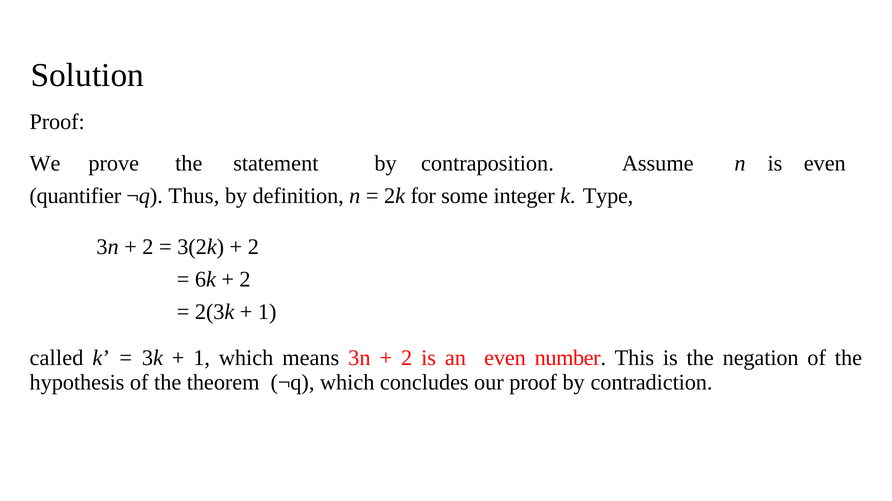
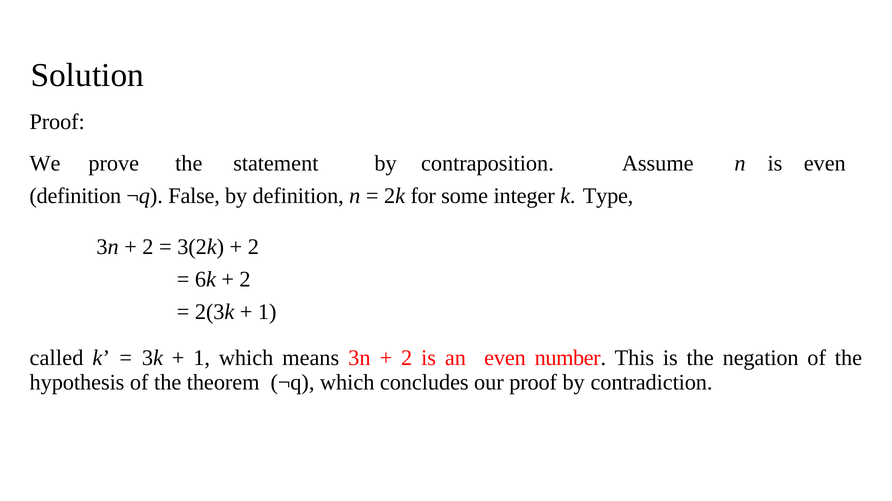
quantifier: quantifier -> definition (75, 196)
Thus: Thus -> False (194, 196)
